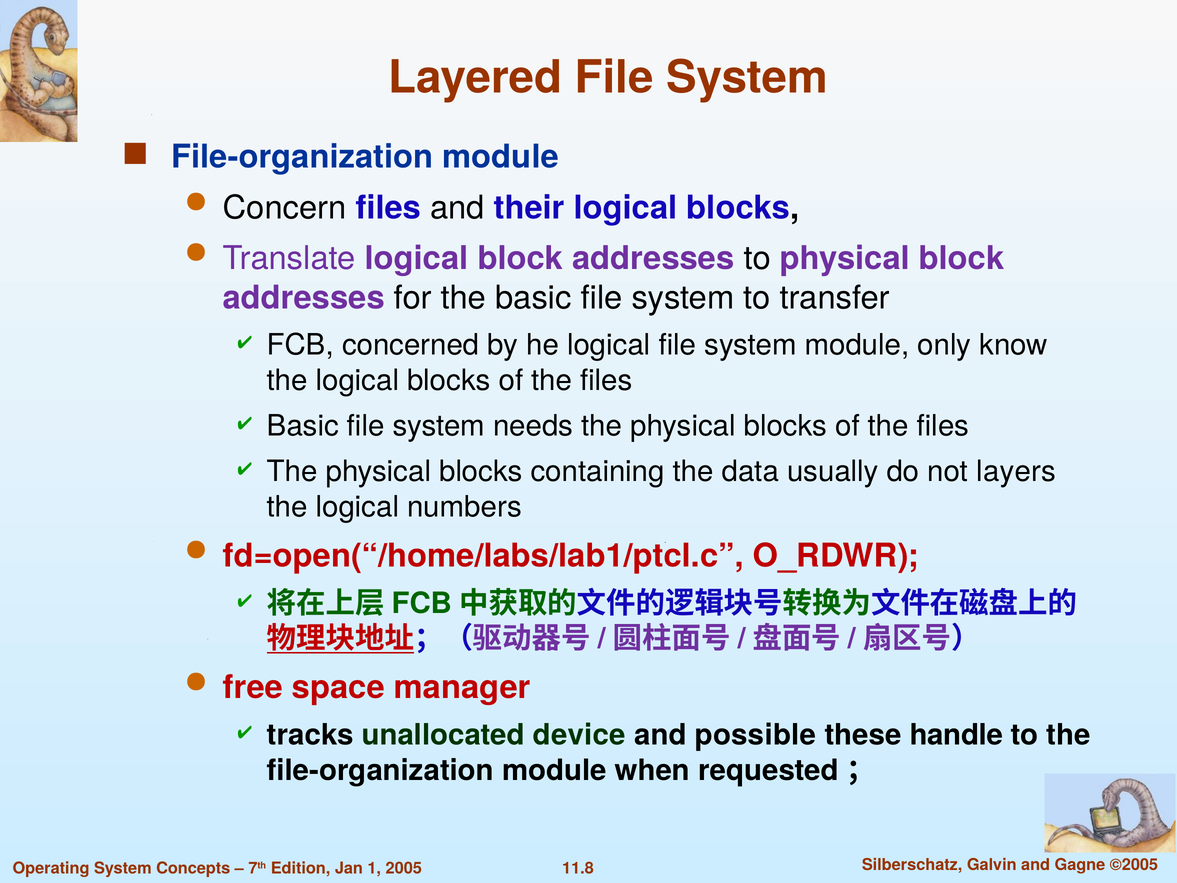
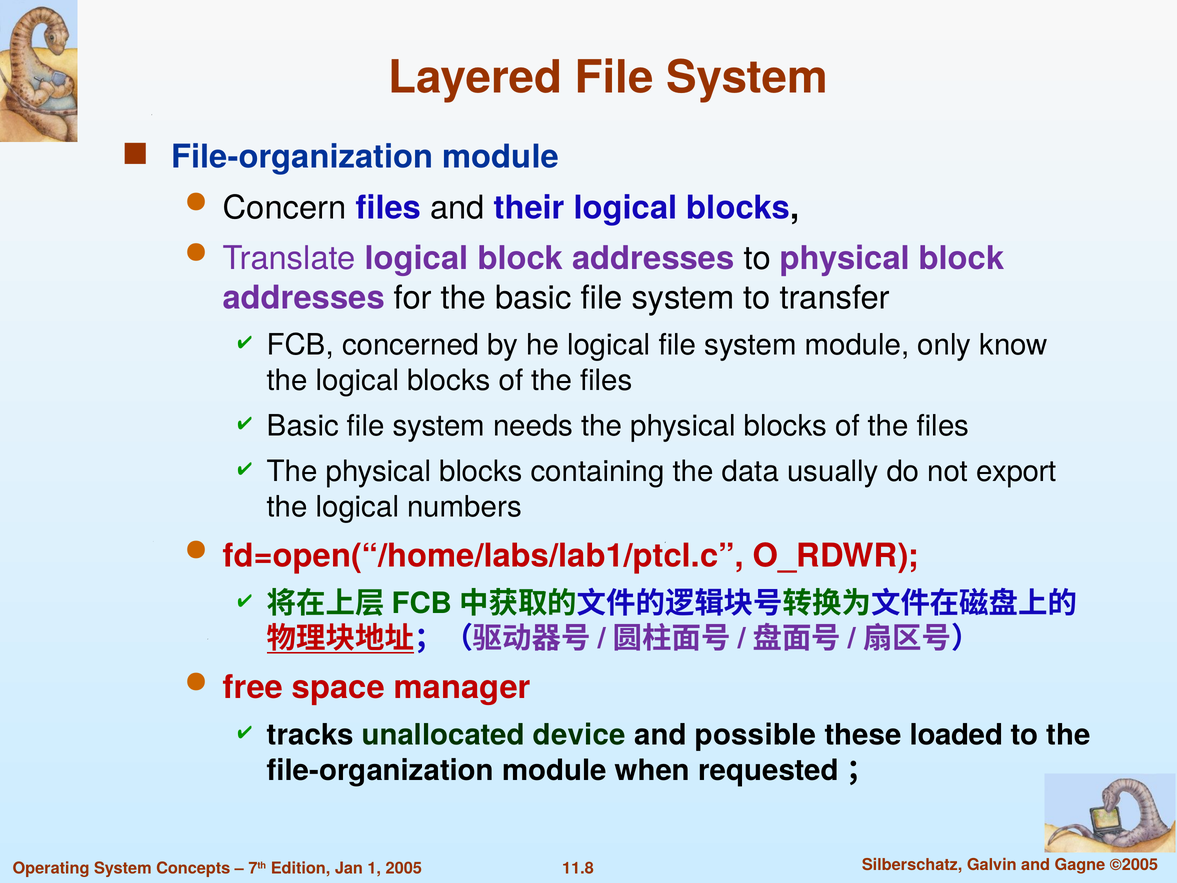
layers: layers -> export (1016, 472)
handle: handle -> loaded (956, 735)
